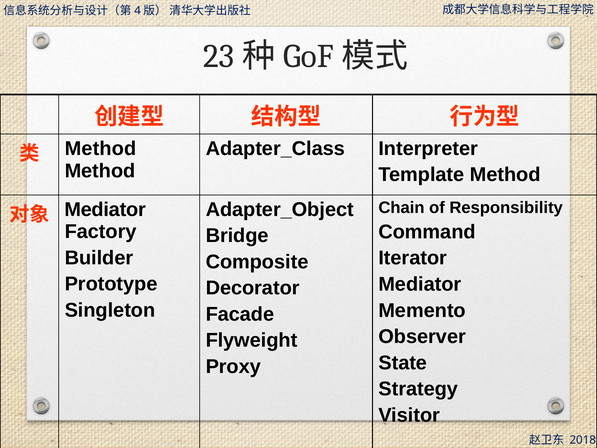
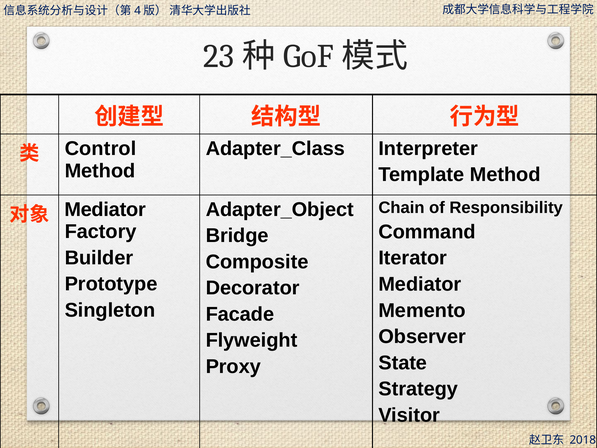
Method: Method -> Control (101, 148)
